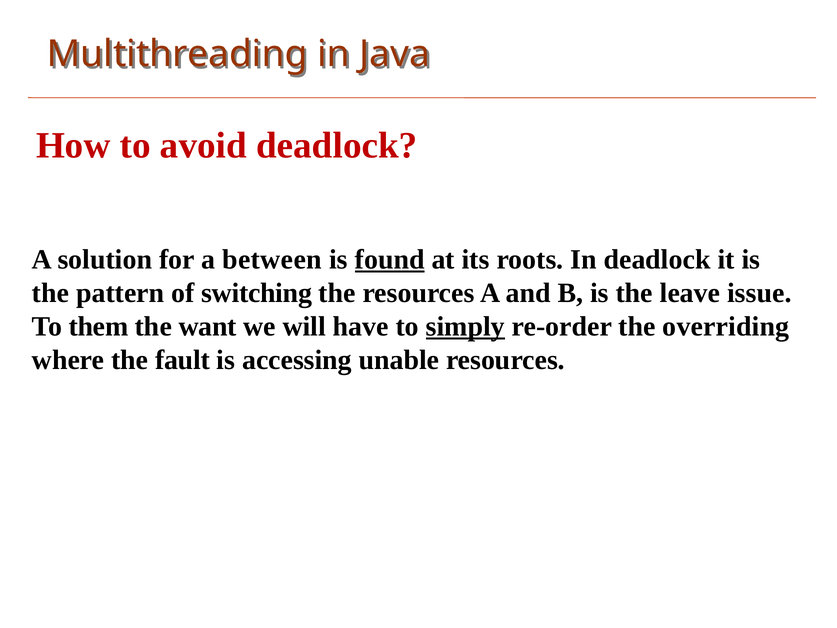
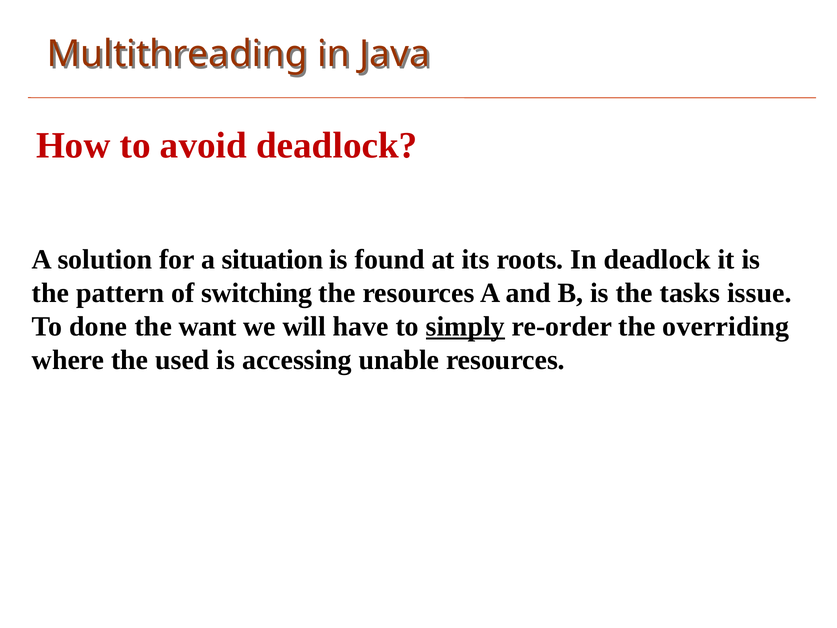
between: between -> situation (272, 259)
found underline: present -> none (390, 259)
leave: leave -> tasks (690, 293)
them: them -> done (98, 326)
fault: fault -> used (182, 360)
